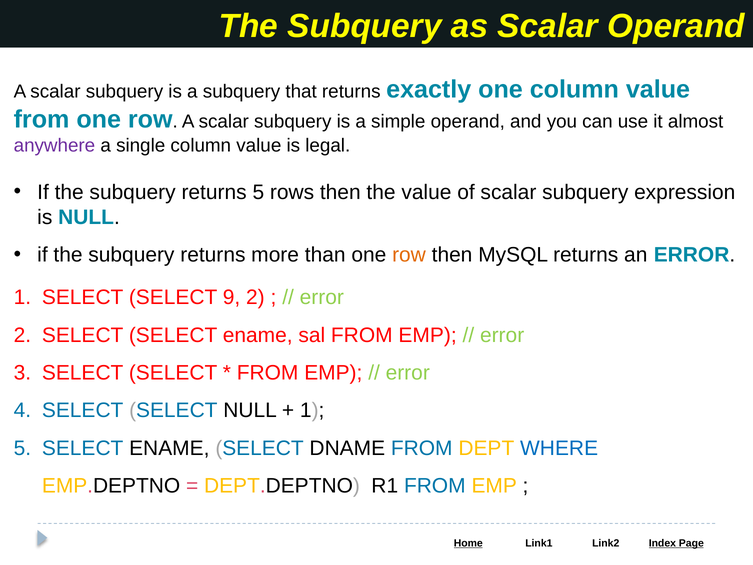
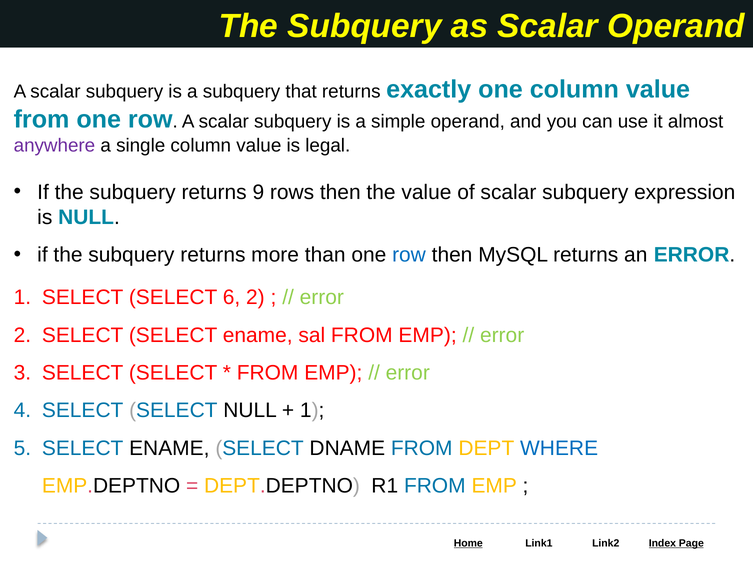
returns 5: 5 -> 9 (258, 192)
row colour: orange -> blue (409, 255)
9: 9 -> 6 (231, 297)
